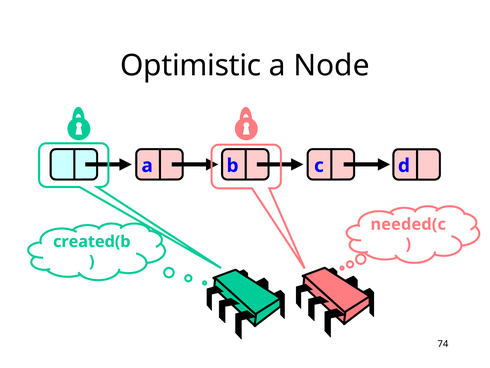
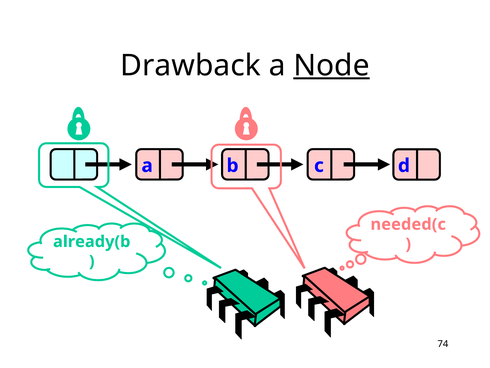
Optimistic: Optimistic -> Drawback (191, 65)
Node underline: none -> present (331, 65)
created(b: created(b -> already(b (92, 241)
